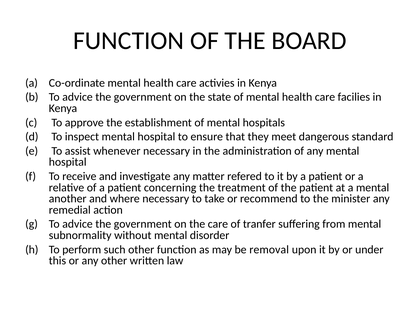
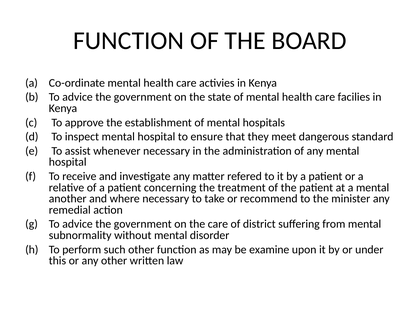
tranfer: tranfer -> district (259, 224)
removal: removal -> examine (269, 250)
